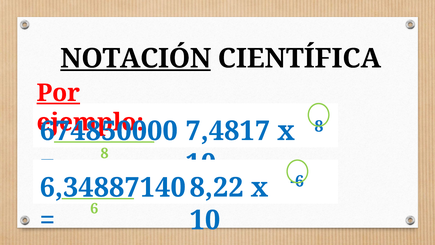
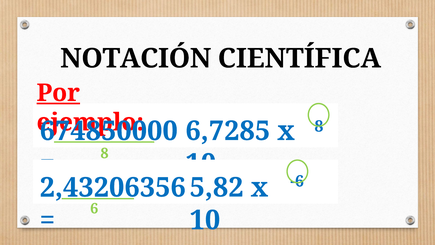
NOTACIÓN underline: present -> none (136, 58)
7,4817: 7,4817 -> 6,7285 (228, 131)
8,22: 8,22 -> 5,82 (217, 187)
6,34887140: 6,34887140 -> 2,43206356 (113, 187)
